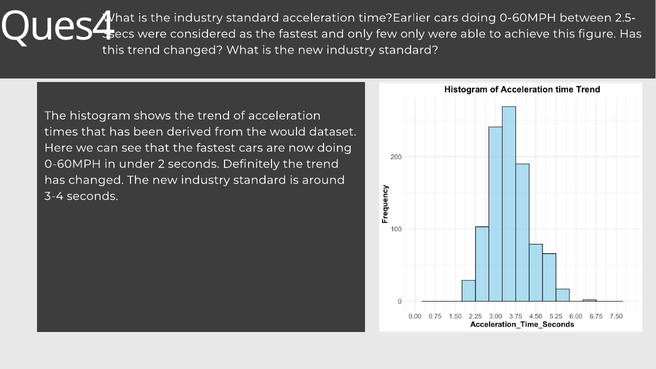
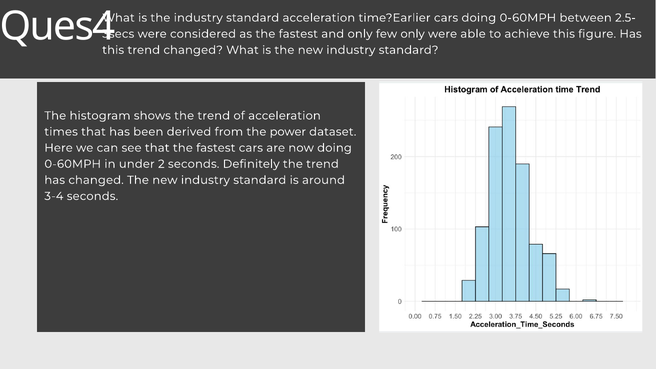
would: would -> power (288, 132)
